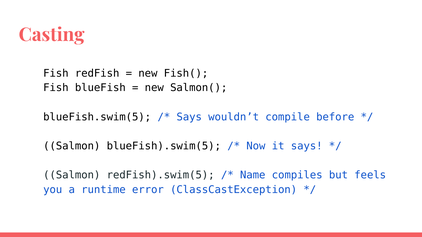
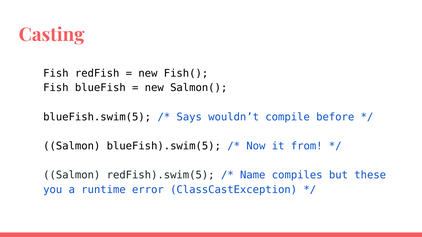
it says: says -> from (307, 146)
feels: feels -> these (370, 175)
